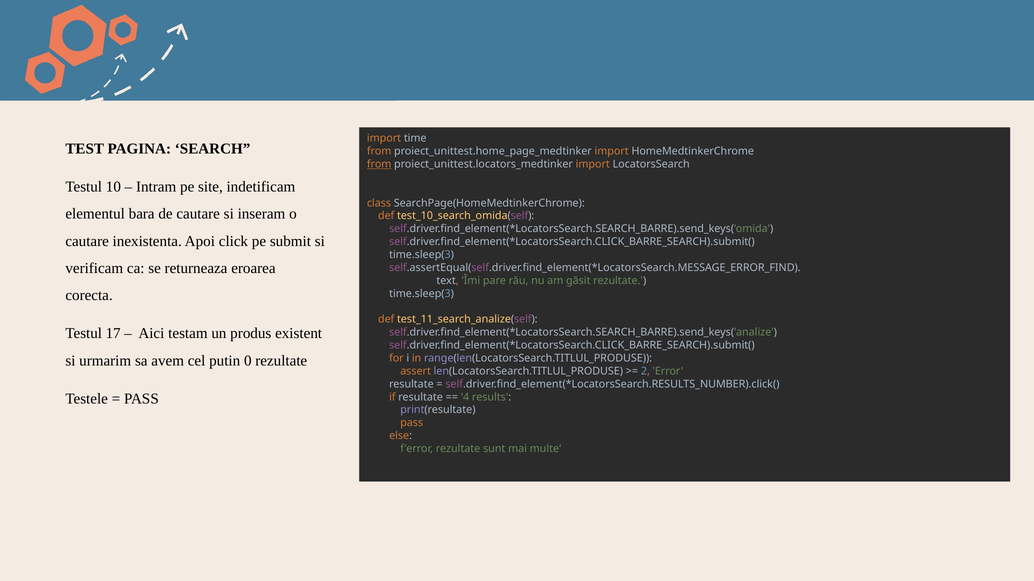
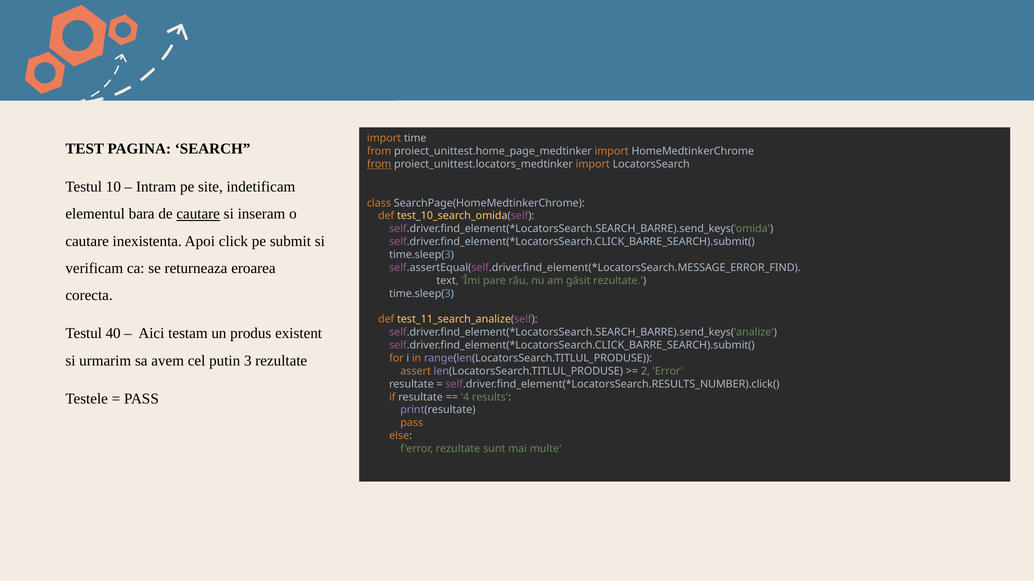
cautare underline: none -> present (198, 214)
17: 17 -> 40 (113, 334)
0: 0 -> 3 (248, 361)
